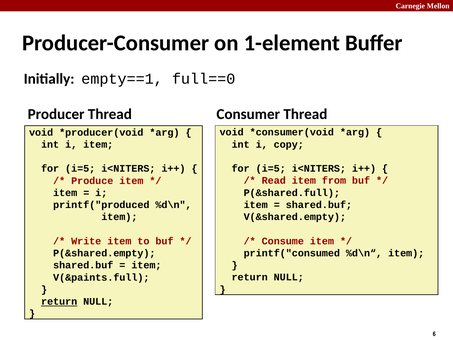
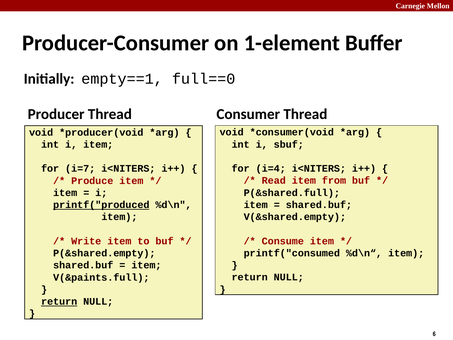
copy: copy -> sbuf (289, 144)
i=5: i=5 -> i=4 (271, 168)
i=5: i=5 -> i=7 (80, 169)
printf("produced underline: none -> present (101, 205)
